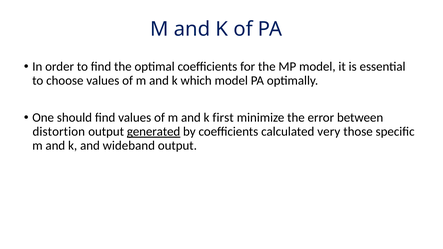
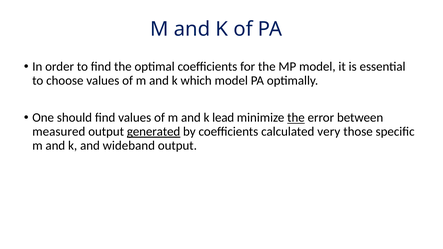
first: first -> lead (223, 118)
the underline: none -> present (296, 118)
distortion: distortion -> measured (59, 132)
